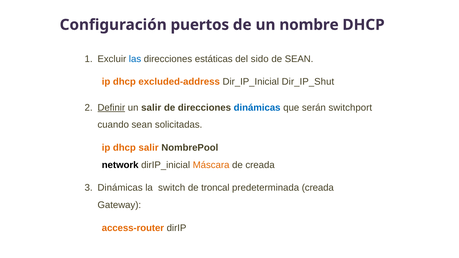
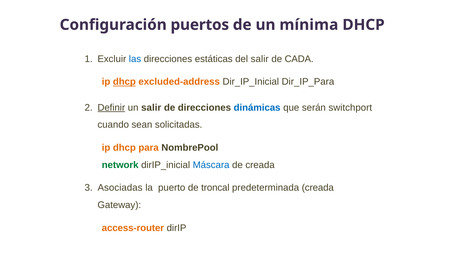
nombre: nombre -> mínima (309, 25)
del sido: sido -> salir (260, 59)
de SEAN: SEAN -> CADA (299, 59)
dhcp underline: none -> present (124, 82)
Dir_IP_Shut: Dir_IP_Shut -> Dir_IP_Para (308, 82)
dhcp salir: salir -> para (149, 148)
network colour: black -> green (120, 165)
Máscara colour: orange -> blue (211, 165)
Dinámicas: Dinámicas -> Asociadas (120, 188)
switch: switch -> puerto (172, 188)
